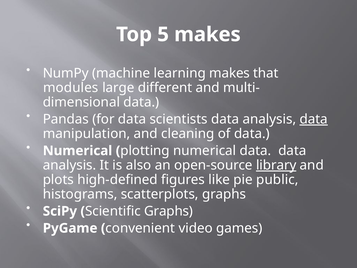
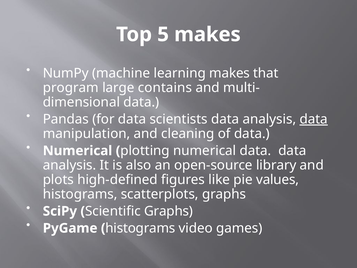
modules: modules -> program (71, 88)
different: different -> contains (165, 88)
library underline: present -> none (276, 165)
public: public -> values (277, 180)
convenient: convenient -> histograms (140, 228)
